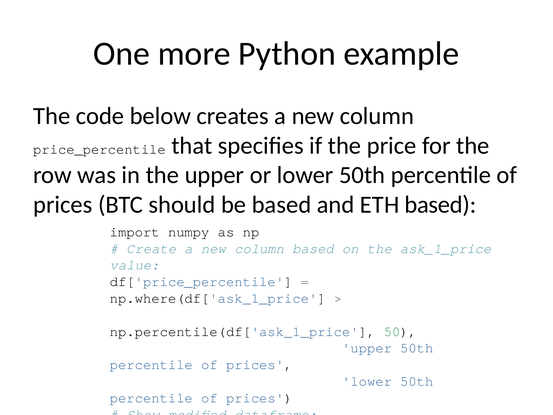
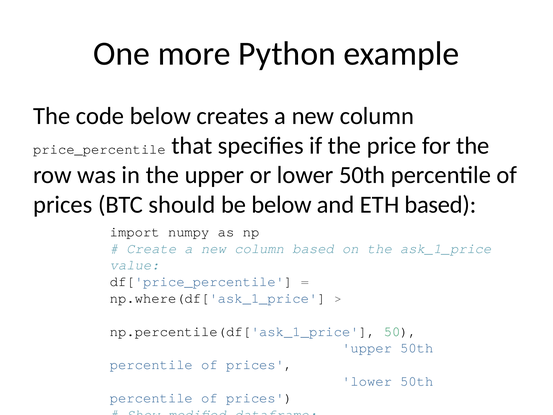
be based: based -> below (282, 205)
